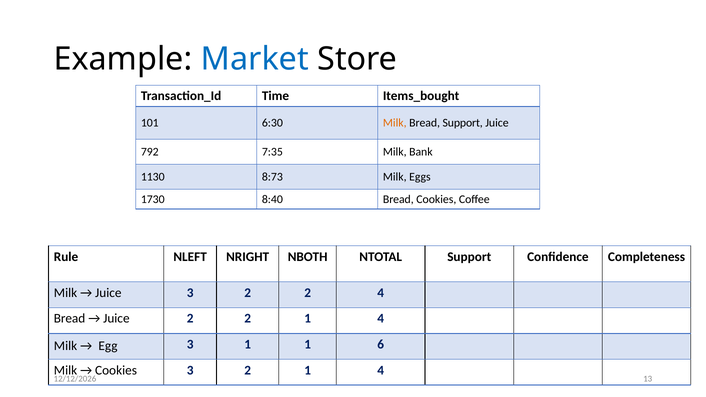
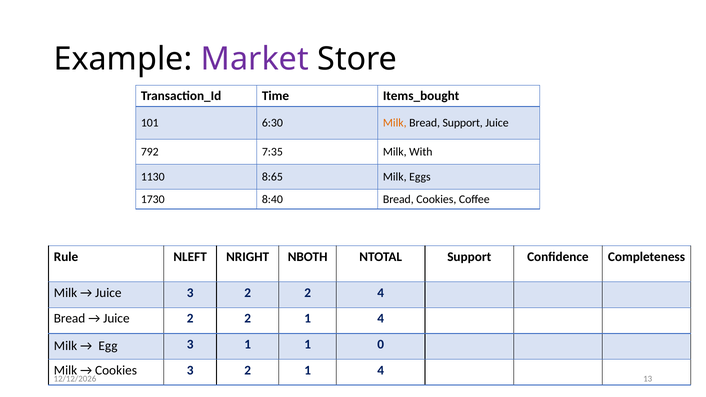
Market colour: blue -> purple (255, 59)
Bank: Bank -> With (421, 152)
8:73: 8:73 -> 8:65 (272, 177)
6: 6 -> 0 (381, 344)
